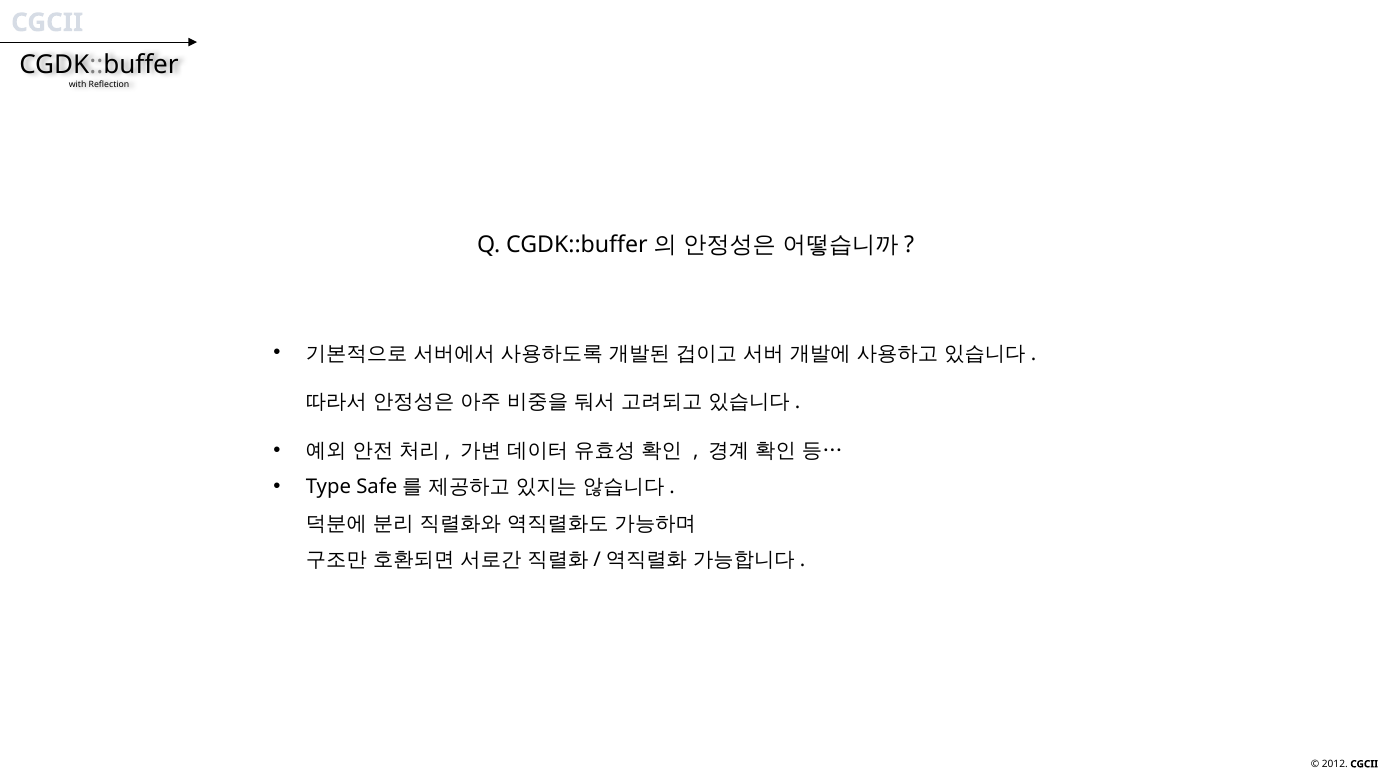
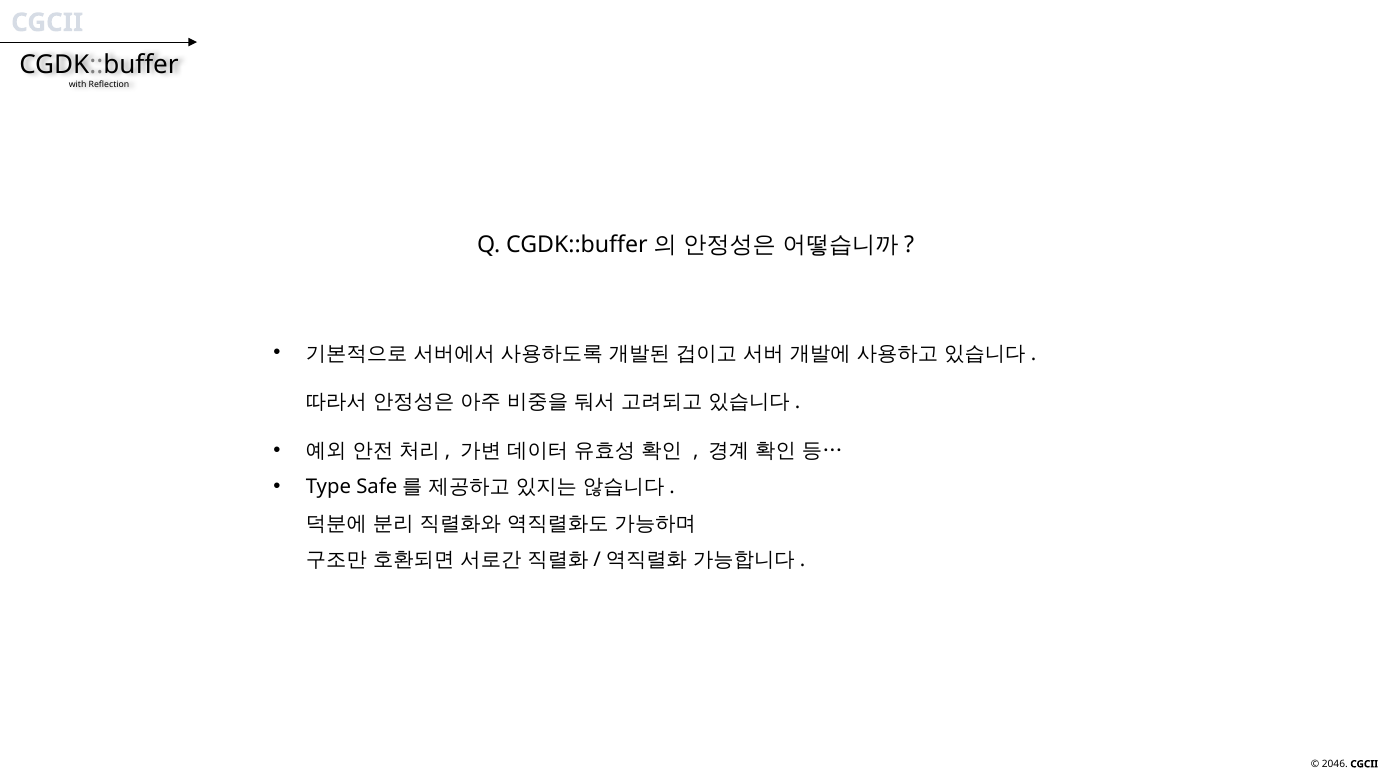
2012: 2012 -> 2046 (1335, 765)
